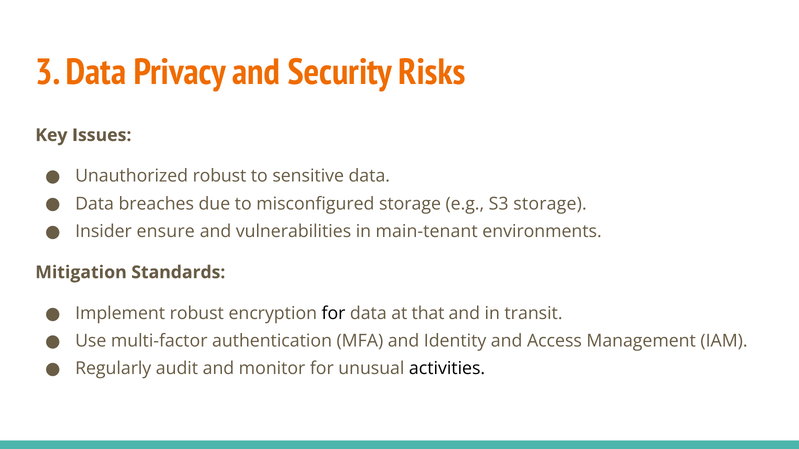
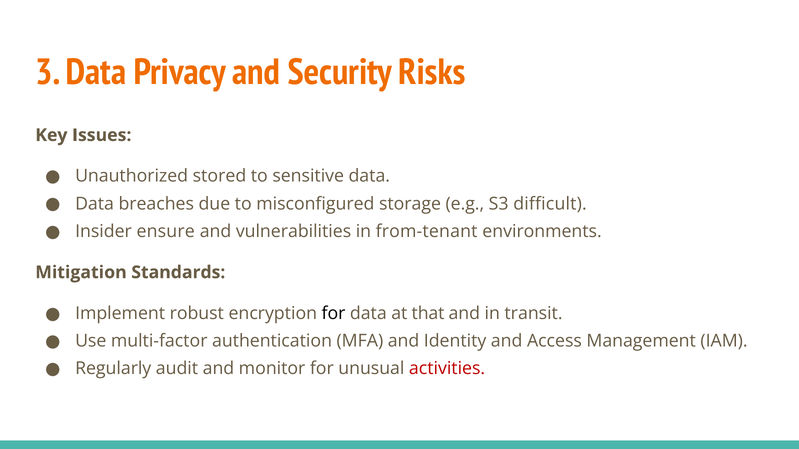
Unauthorized robust: robust -> stored (219, 176)
S3 storage: storage -> difficult (550, 204)
main-tenant: main-tenant -> from-tenant (427, 232)
activities colour: black -> red (447, 369)
